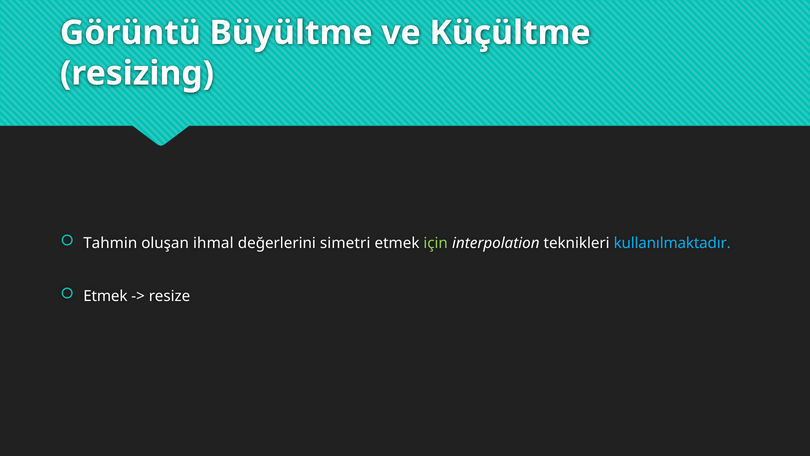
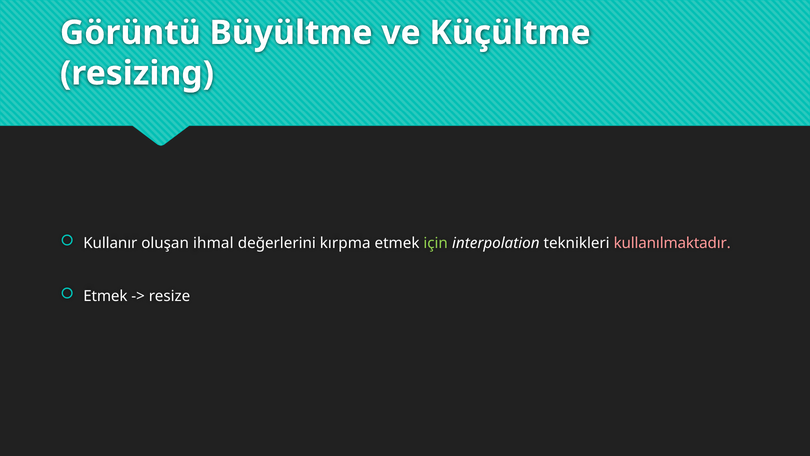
Tahmin: Tahmin -> Kullanır (110, 243)
simetri: simetri -> kırpma (345, 243)
kullanılmaktadır colour: light blue -> pink (672, 243)
